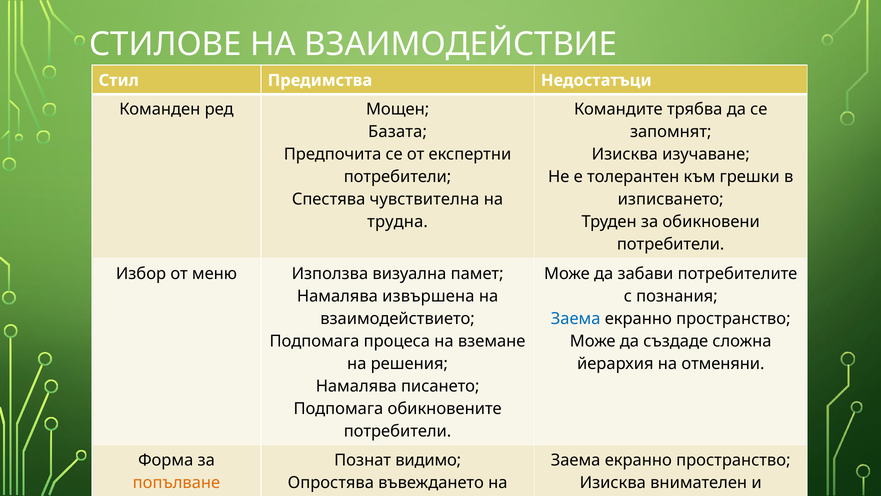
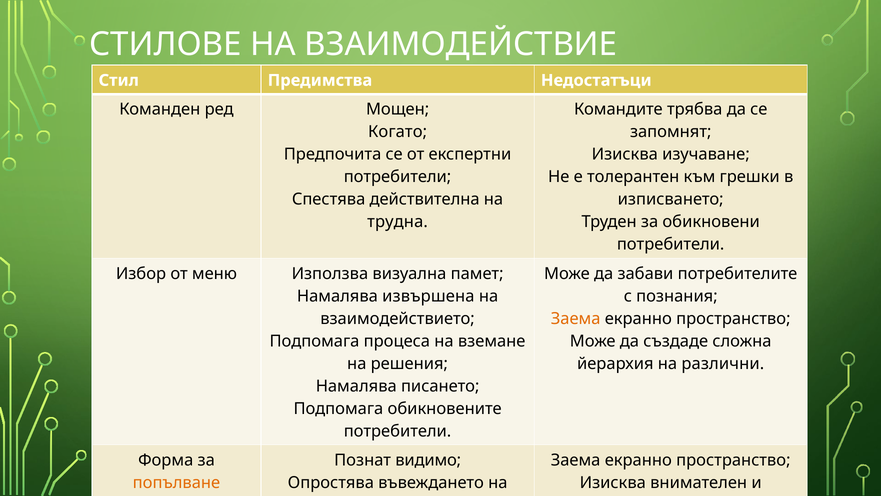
Базата: Базата -> Когато (398, 132)
чувствителна: чувствителна -> действителна (425, 199)
Заема colour: blue -> orange (576, 318)
отменяни: отменяни -> различни (723, 363)
